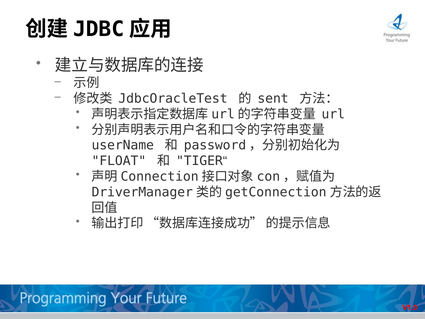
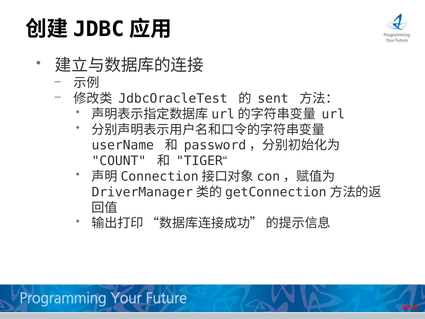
FLOAT: FLOAT -> COUNT (119, 161)
